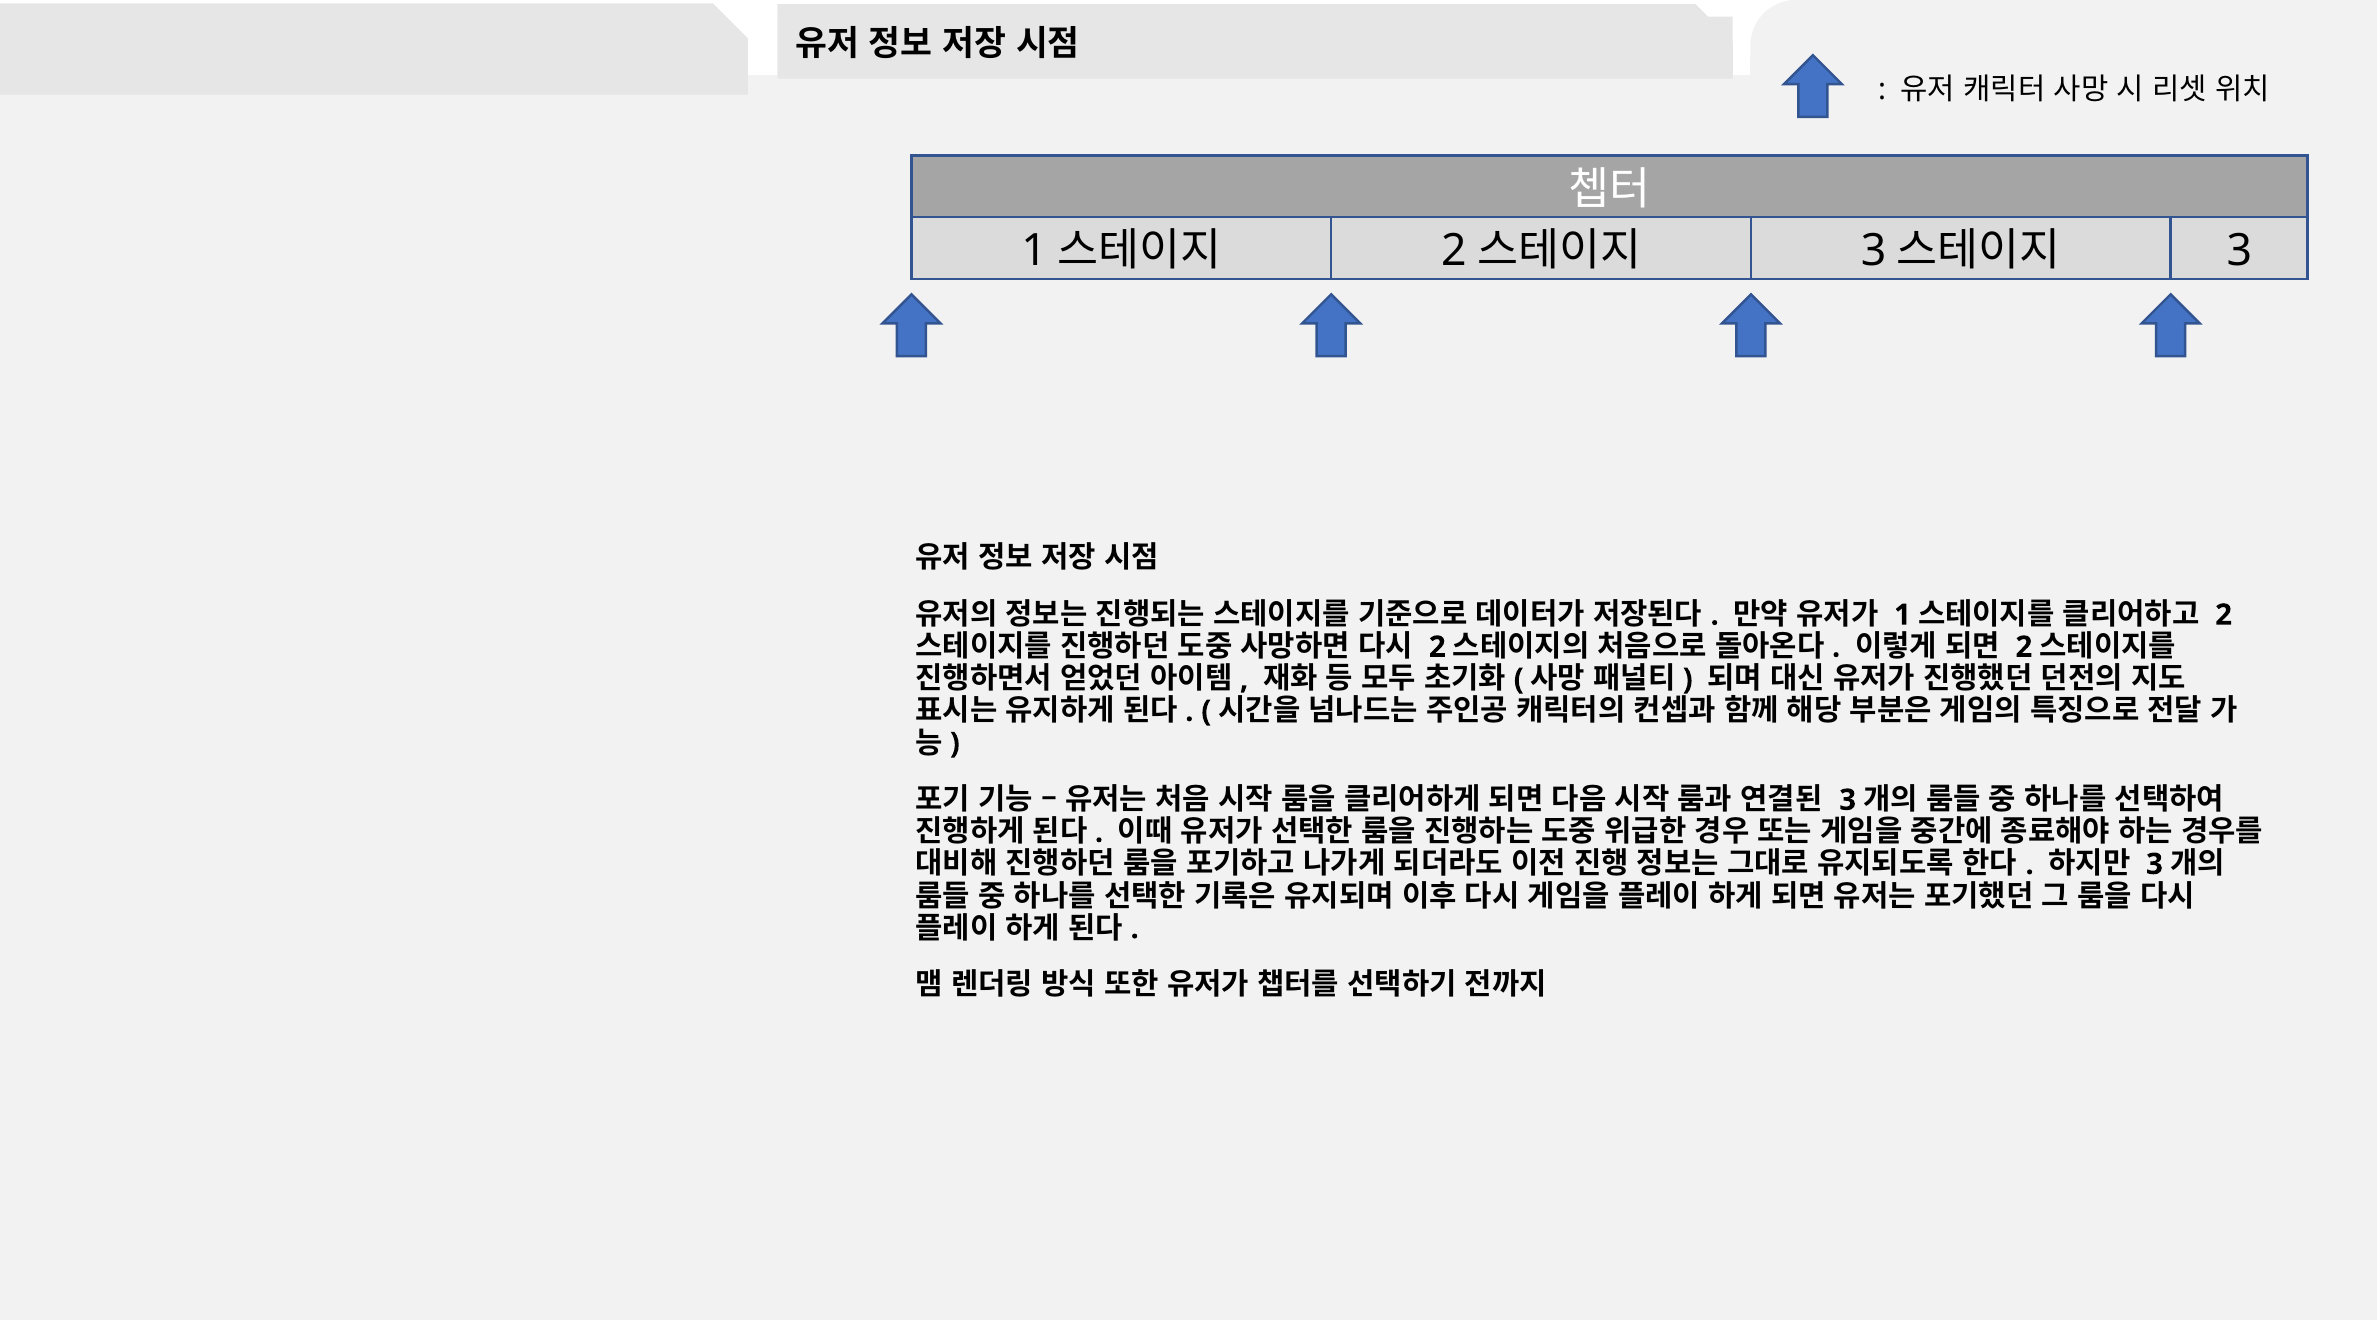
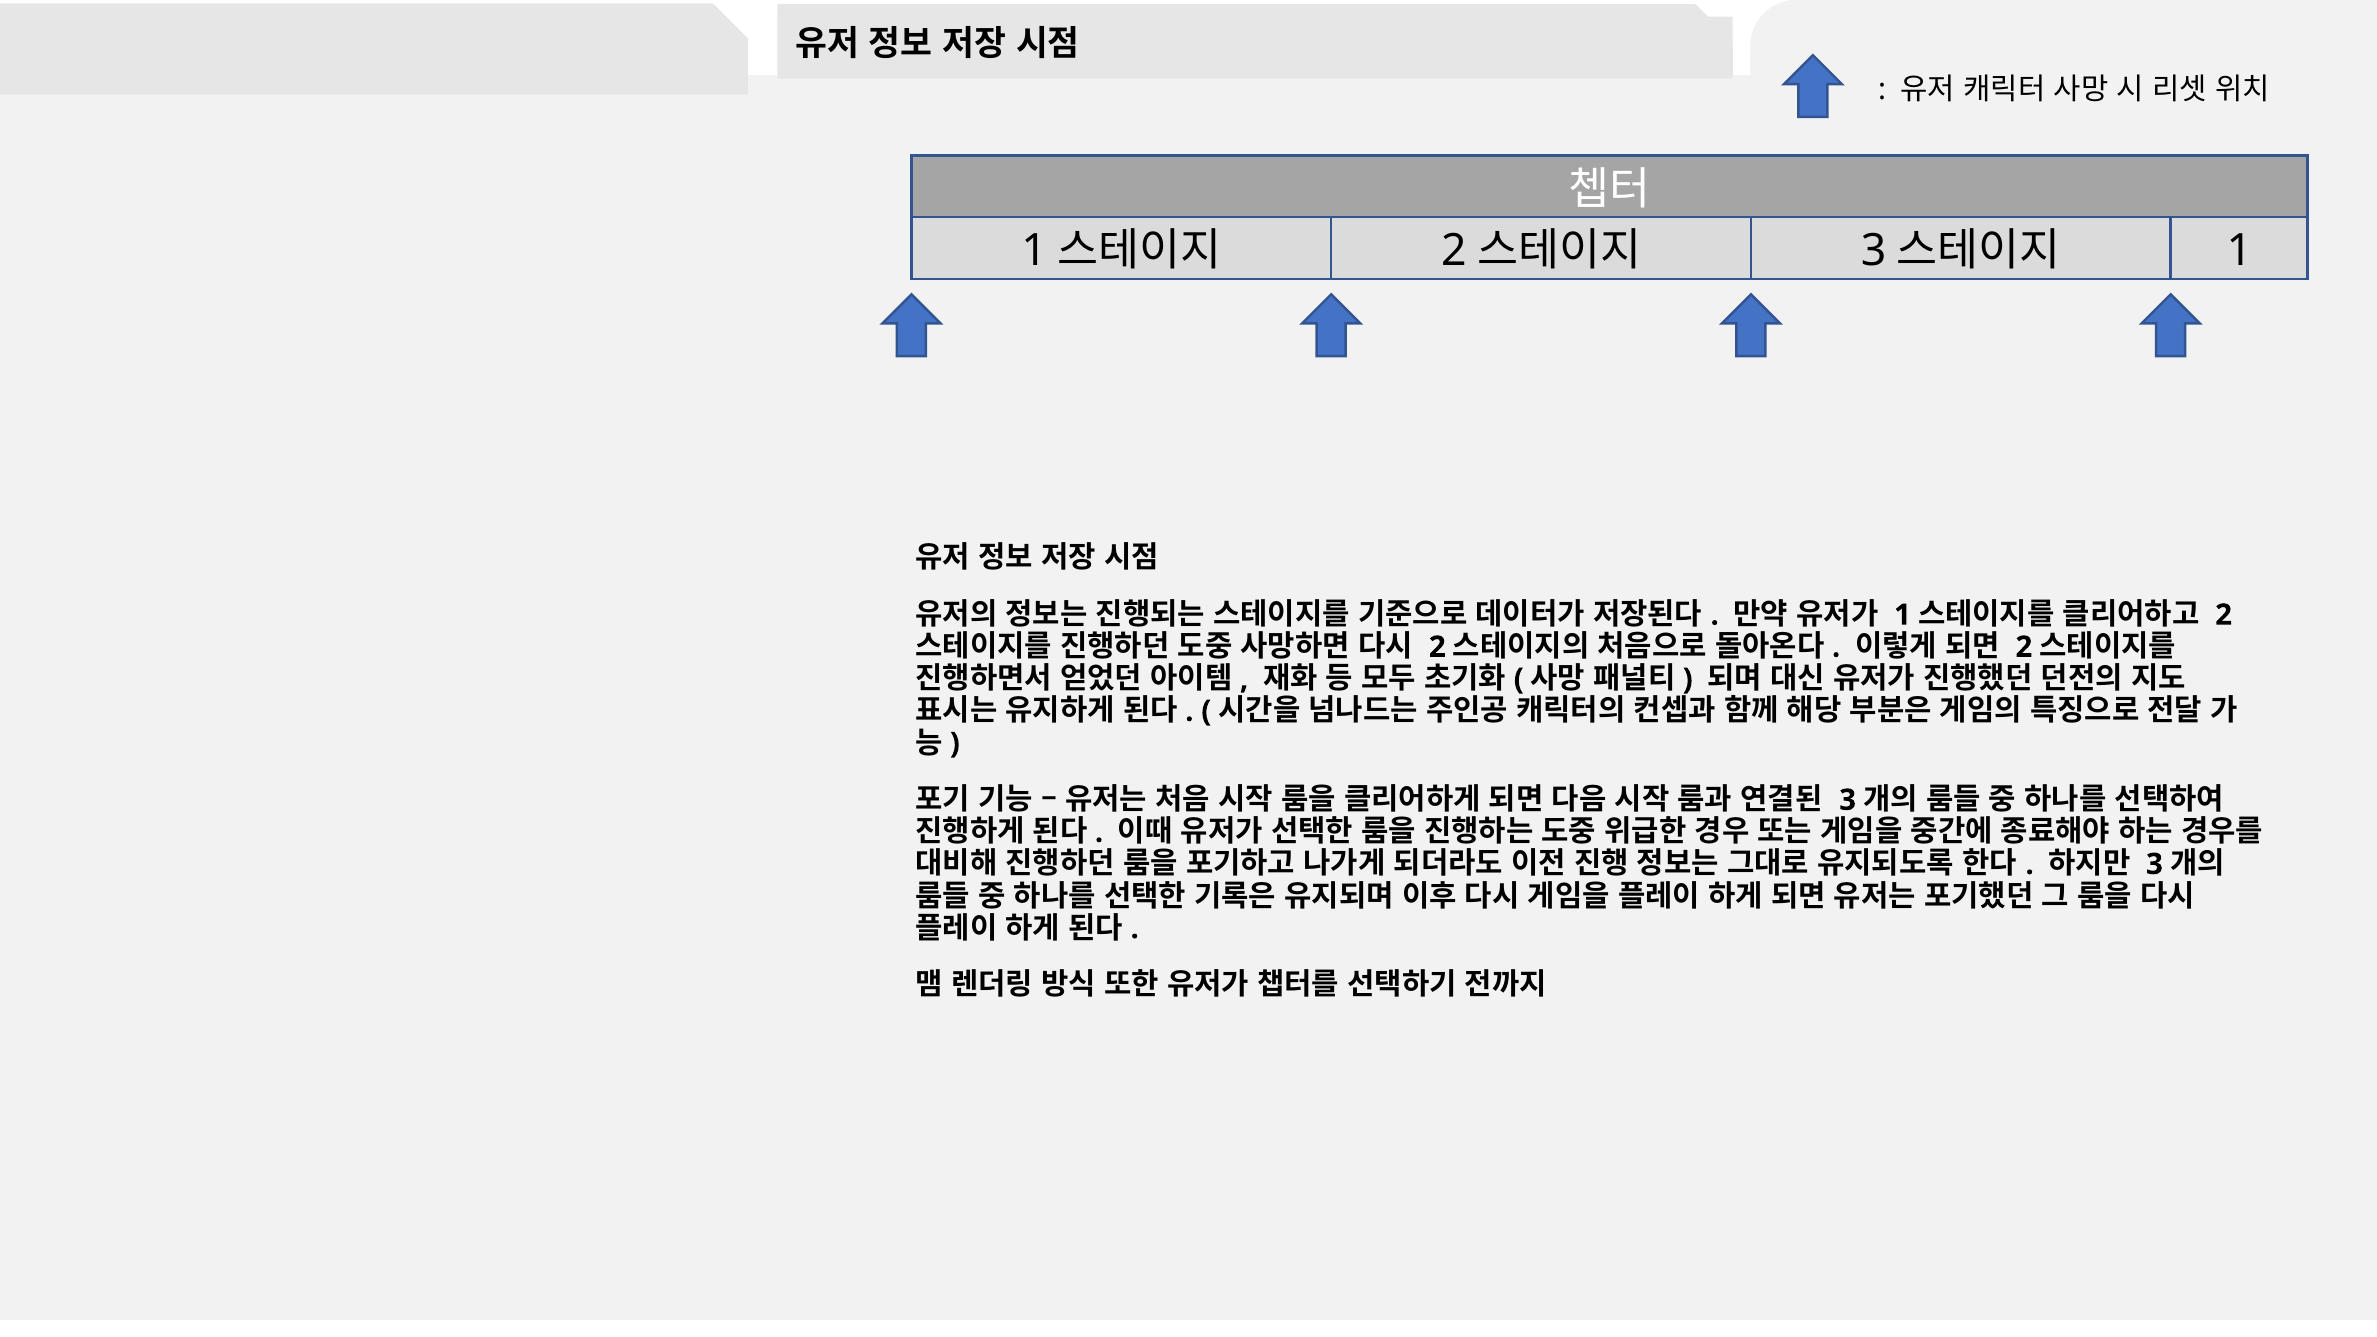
3: 3 -> 1 (2239, 251)
